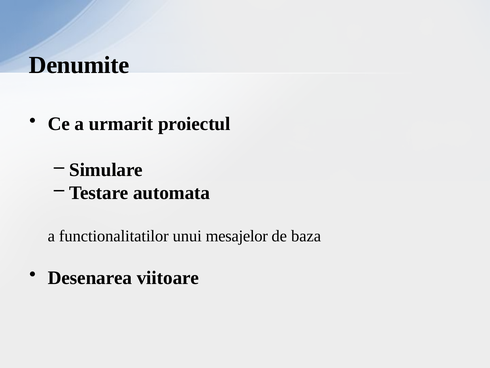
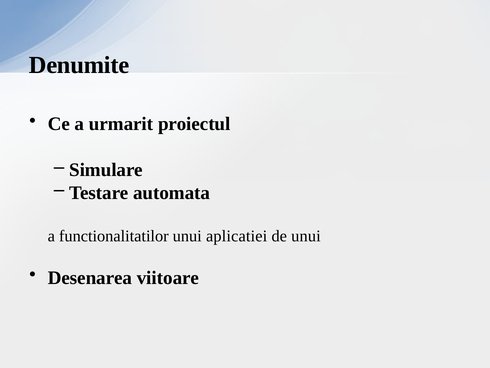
mesajelor: mesajelor -> aplicatiei (237, 236)
de baza: baza -> unui (306, 236)
